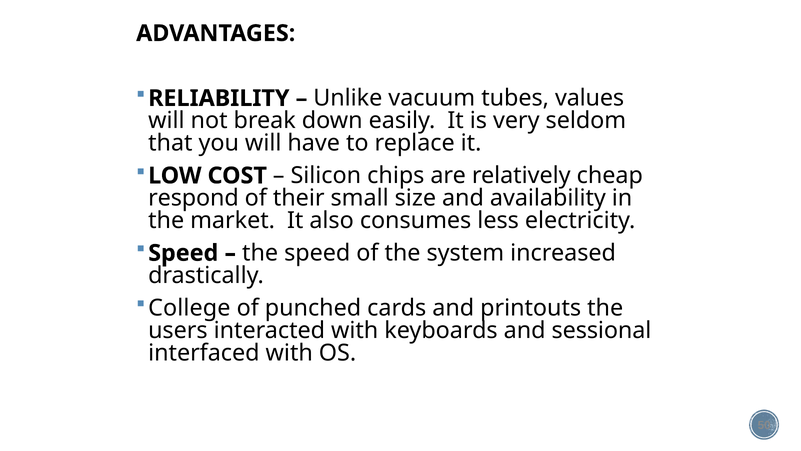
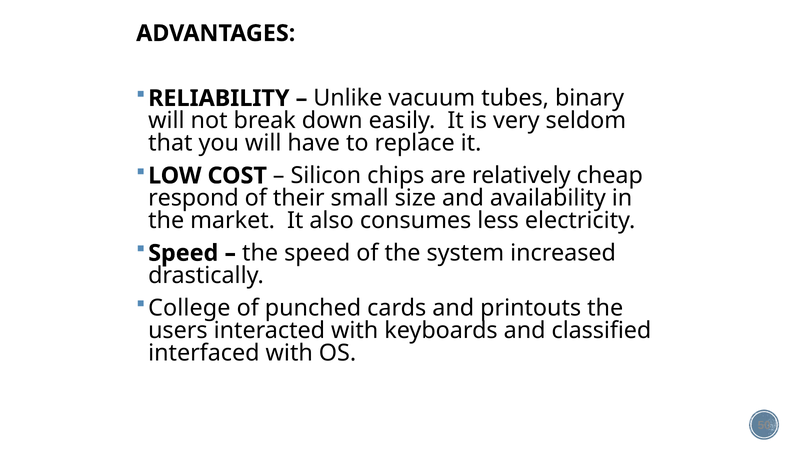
values: values -> binary (590, 98)
sessional: sessional -> classified (601, 330)
